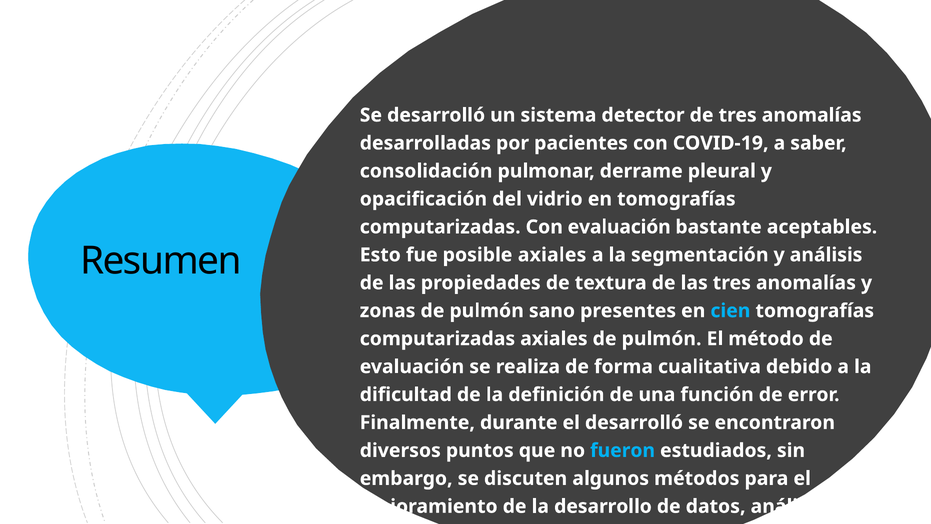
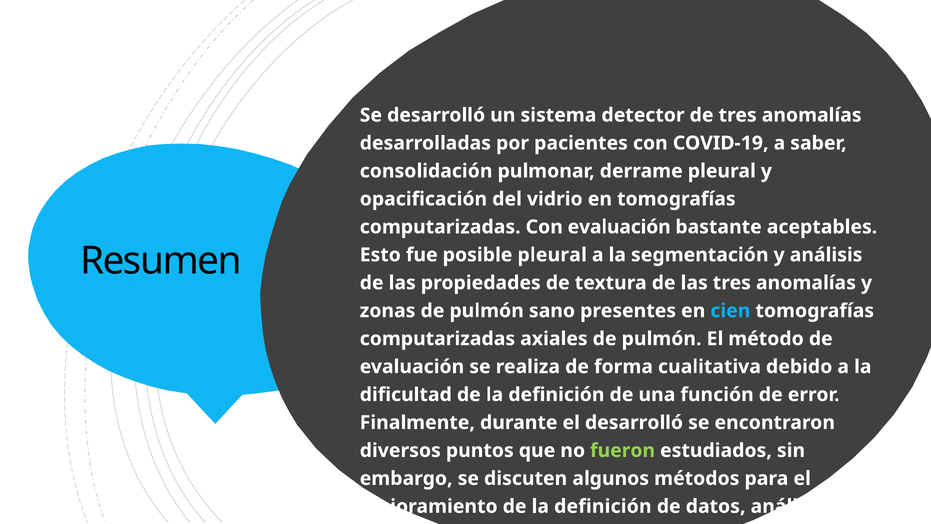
posible axiales: axiales -> pleural (552, 255)
fueron colour: light blue -> light green (623, 450)
mejoramiento de la desarrollo: desarrollo -> definición (603, 506)
